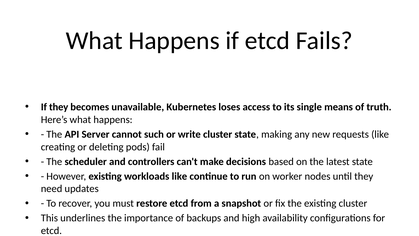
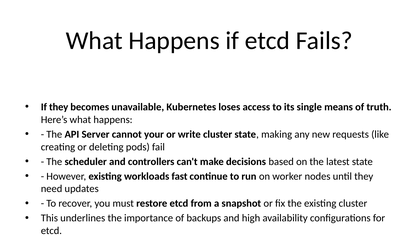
such: such -> your (154, 134)
workloads like: like -> fast (179, 176)
